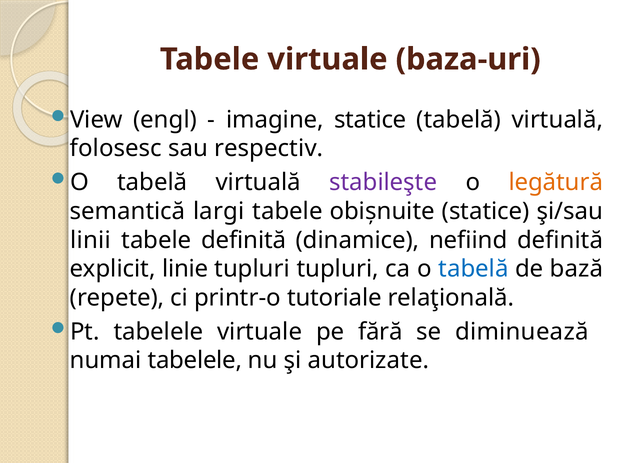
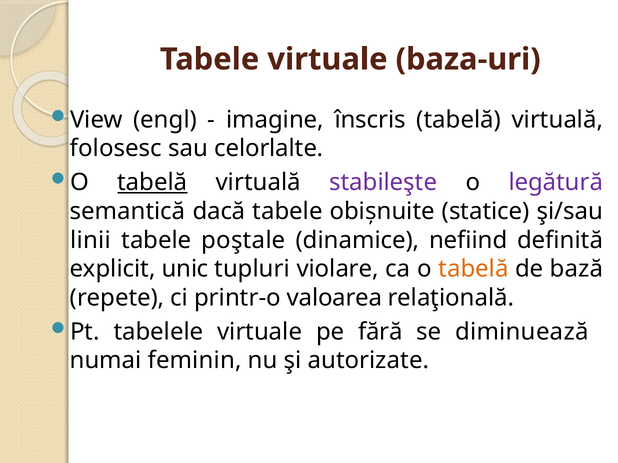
imagine statice: statice -> înscris (370, 120)
respectiv: respectiv -> celorlalte (269, 149)
tabelă underline: none -> present (152, 183)
legătură colour: orange -> purple (556, 183)
largi: largi -> dacă (219, 212)
tabele definită: definită -> poştale (243, 240)
linie: linie -> unic (185, 269)
tupluri tupluri: tupluri -> violare (338, 269)
tabelă colour: blue -> orange (473, 269)
tutoriale: tutoriale -> valoarea (334, 298)
numai tabelele: tabelele -> feminin (195, 361)
